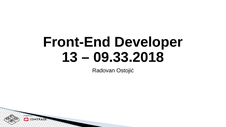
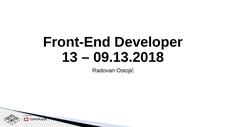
09.33.2018: 09.33.2018 -> 09.13.2018 (129, 57)
